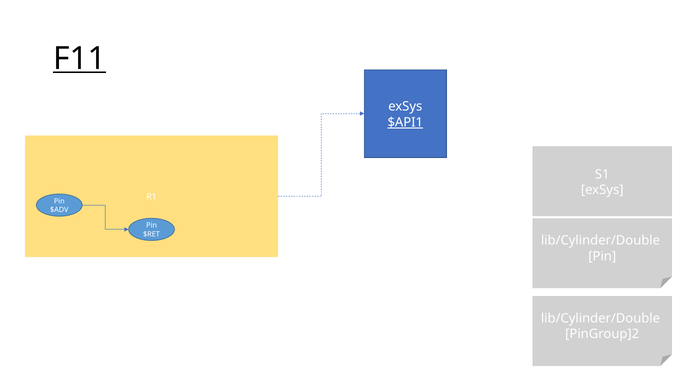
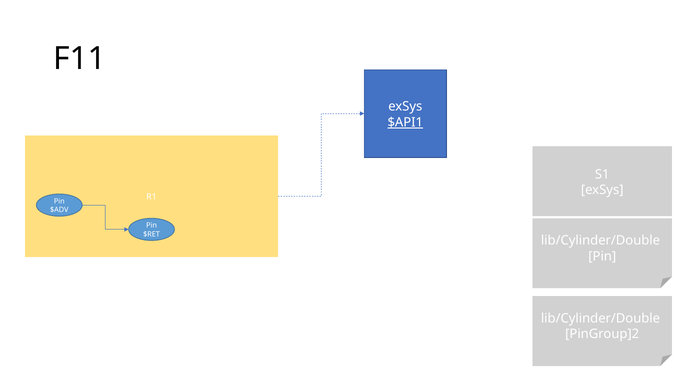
F11 underline: present -> none (80, 59)
